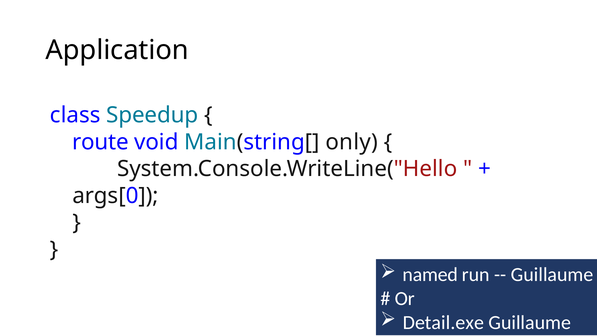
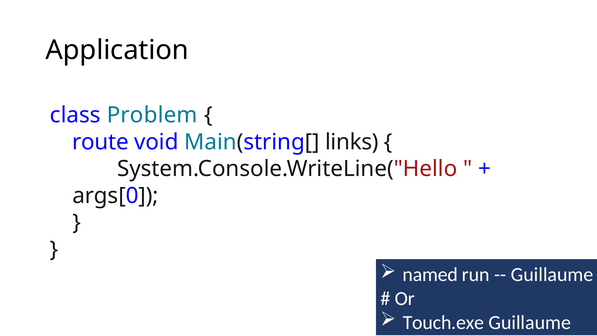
Speedup: Speedup -> Problem (152, 115)
only: only -> links (352, 142)
Detail.exe: Detail.exe -> Touch.exe (443, 322)
